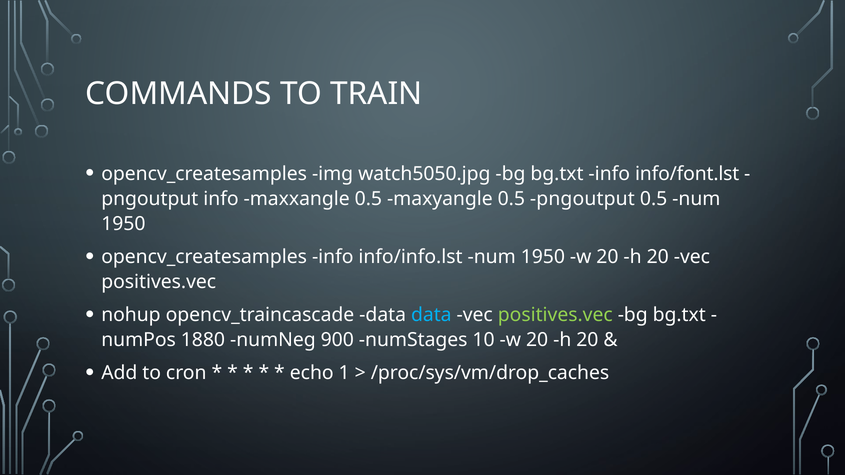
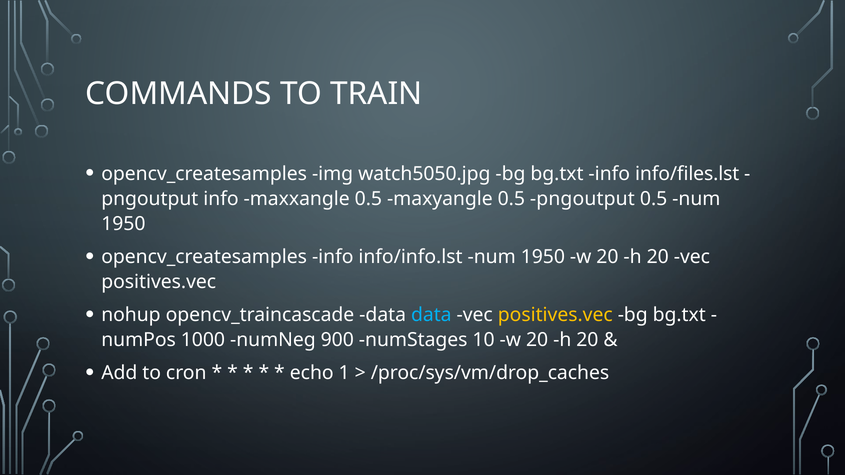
info/font.lst: info/font.lst -> info/files.lst (687, 174)
positives.vec colour: light green -> yellow (555, 315)
1880: 1880 -> 1000 (203, 340)
